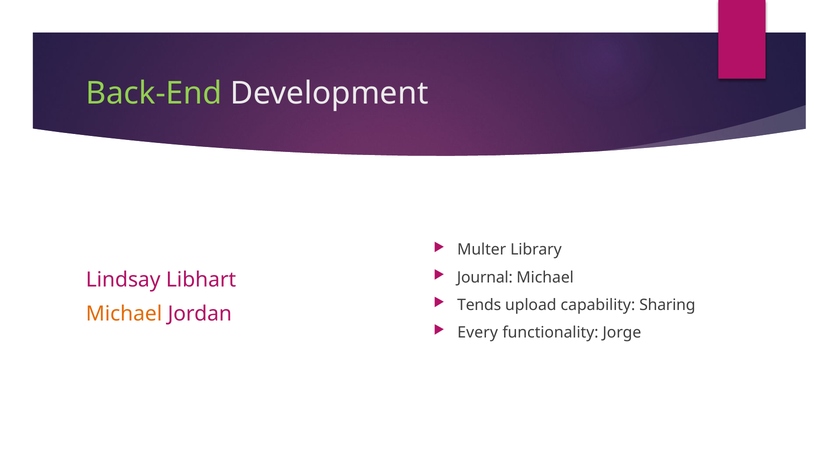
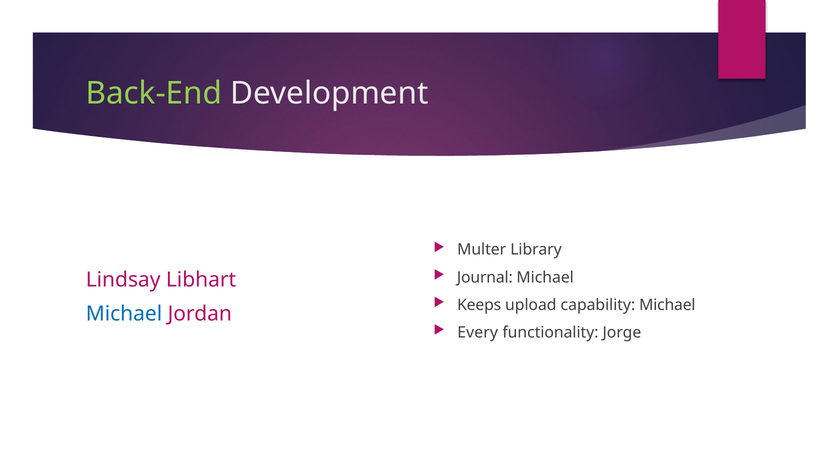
Tends: Tends -> Keeps (479, 305)
capability Sharing: Sharing -> Michael (667, 305)
Michael colour: orange -> blue (124, 314)
